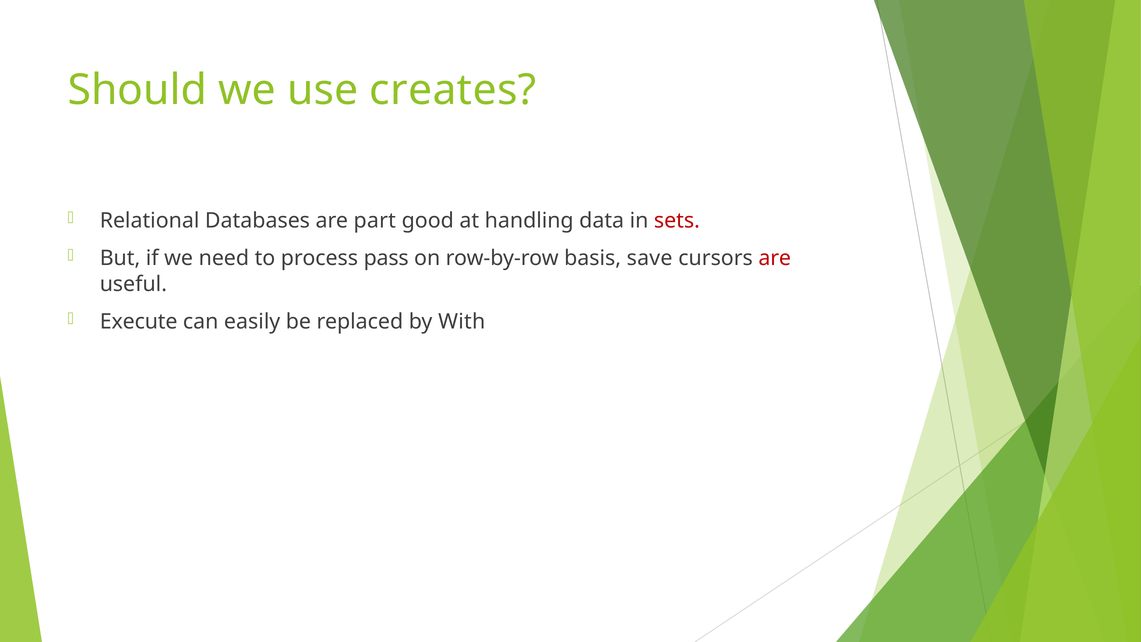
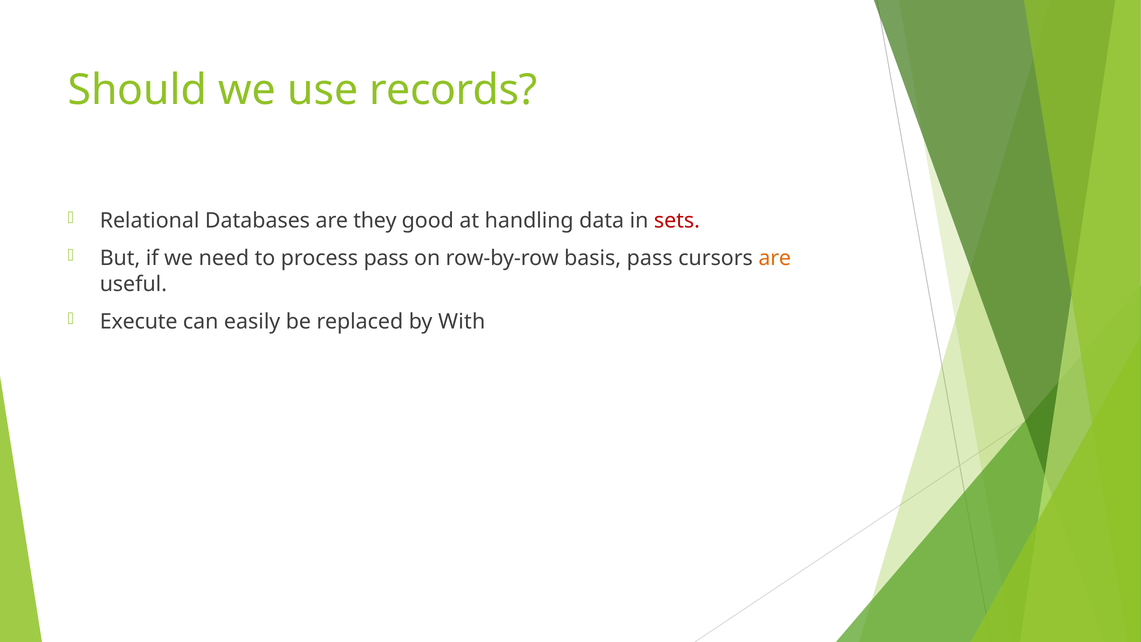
creates: creates -> records (453, 90)
part: part -> they (375, 221)
basis save: save -> pass (650, 258)
are colour: red -> orange (775, 258)
